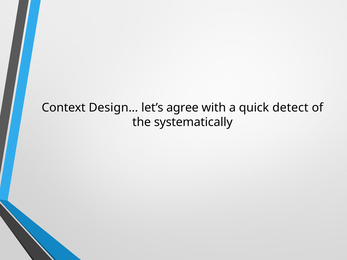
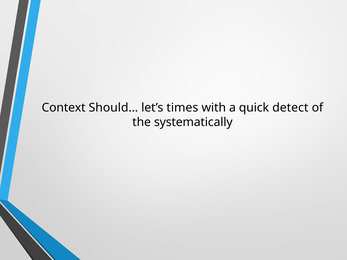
Design…: Design… -> Should… (113, 108)
agree: agree -> times (182, 108)
